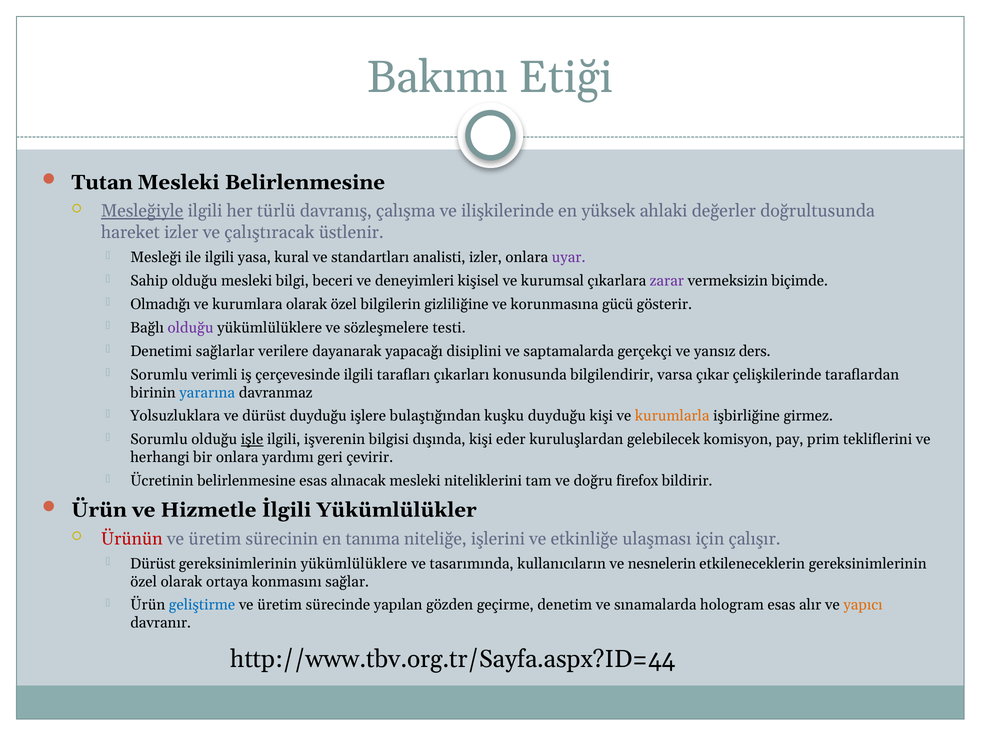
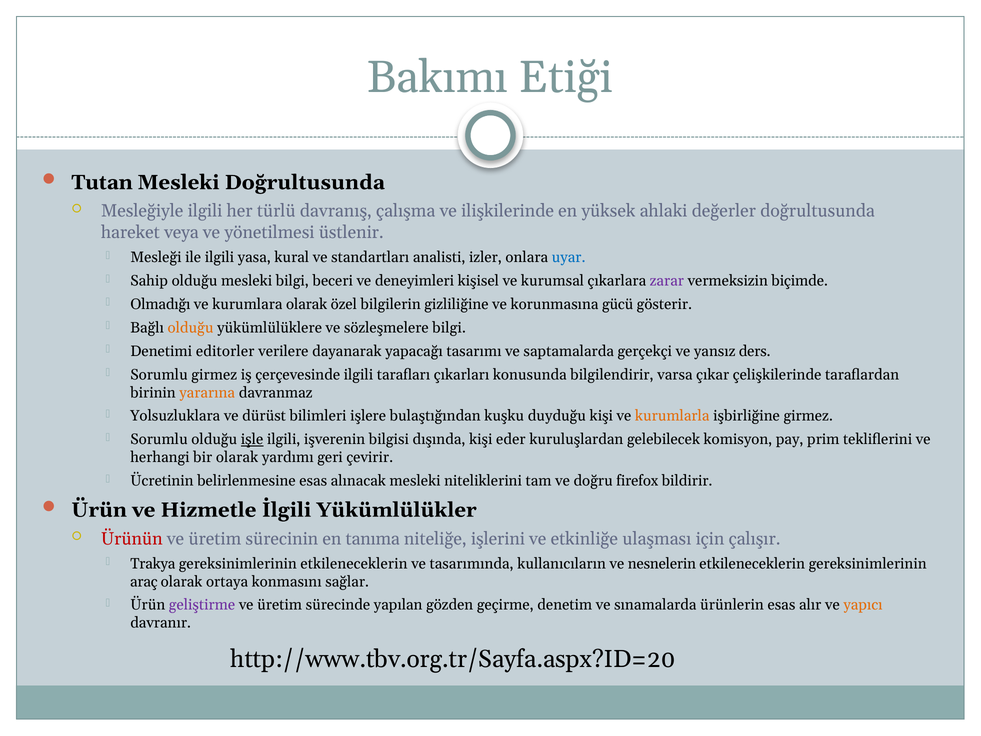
Mesleki Belirlenmesine: Belirlenmesine -> Doğrultusunda (305, 182)
Mesleğiyle underline: present -> none (142, 211)
hareket izler: izler -> veya (181, 232)
çalıştıracak: çalıştıracak -> yönetilmesi (269, 232)
uyar colour: purple -> blue (569, 257)
olduğu colour: purple -> orange (191, 328)
sözleşmelere testi: testi -> bilgi (449, 328)
sağlarlar: sağlarlar -> editorler (225, 351)
disiplini: disiplini -> tasarımı (474, 351)
Sorumlu verimli: verimli -> girmez (214, 374)
yararına colour: blue -> orange (207, 392)
dürüst duyduğu: duyduğu -> bilimleri (318, 416)
bir onlara: onlara -> olarak (237, 457)
Dürüst: Dürüst -> Trakya (153, 563)
gereksinimlerinin yükümlülüklere: yükümlülüklere -> etkileneceklerin (354, 563)
özel: özel -> araç (144, 581)
geliştirme colour: blue -> purple (202, 605)
hologram: hologram -> ürünlerin (732, 605)
http://www.tbv.org.tr/Sayfa.aspx?ID=44: http://www.tbv.org.tr/Sayfa.aspx?ID=44 -> http://www.tbv.org.tr/Sayfa.aspx?ID=20 (453, 659)
